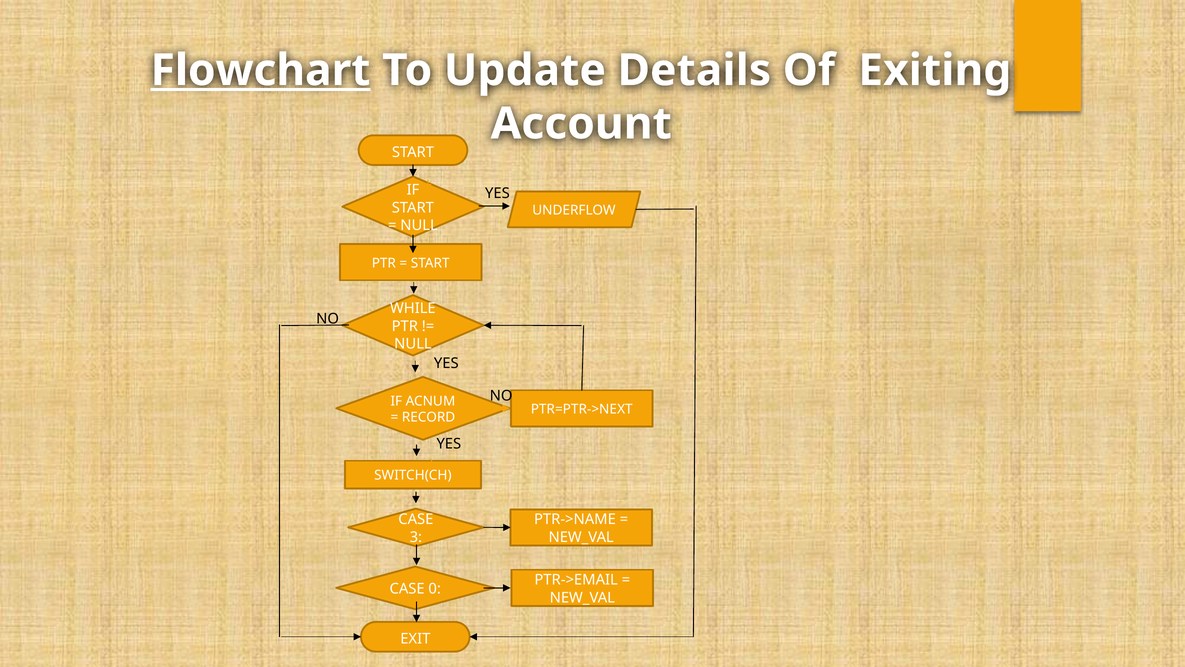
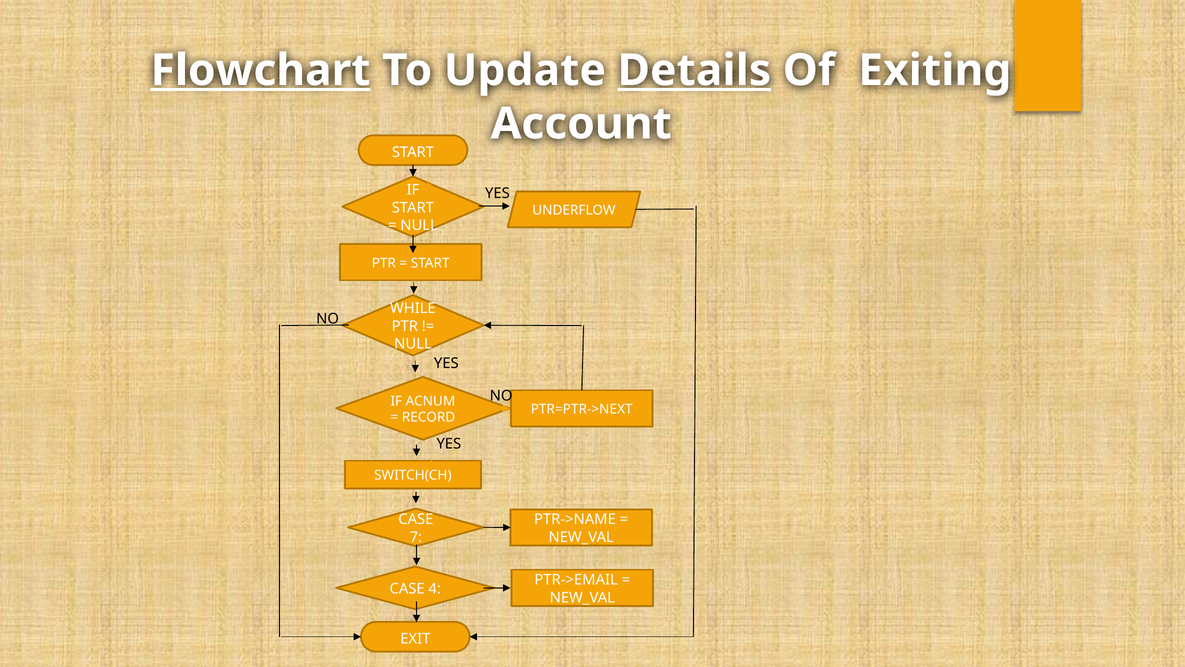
Details underline: none -> present (694, 70)
3: 3 -> 7 (416, 537)
0: 0 -> 4 (435, 589)
